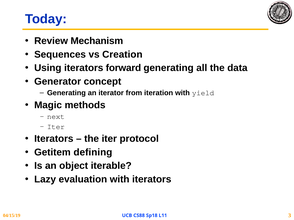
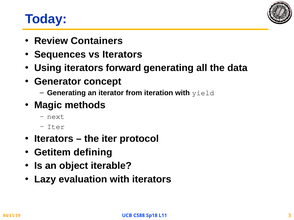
Mechanism: Mechanism -> Containers (97, 41)
vs Creation: Creation -> Iterators (122, 55)
